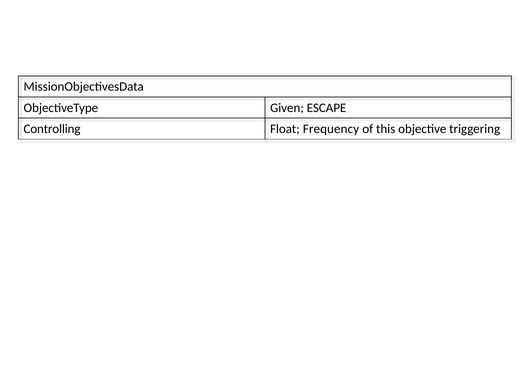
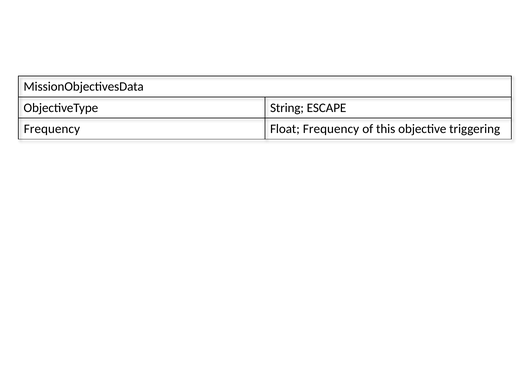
Given: Given -> String (287, 108)
Controlling: Controlling -> Frequency (52, 129)
